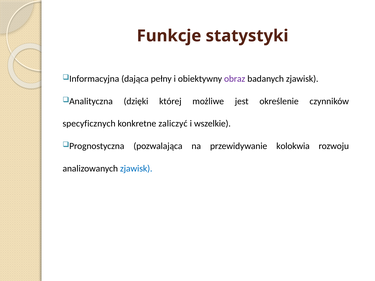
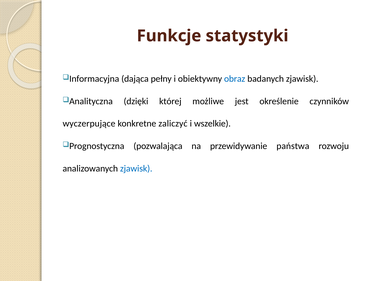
obraz colour: purple -> blue (235, 79)
specyficznych: specyficznych -> wyczerpujące (89, 124)
kolokwia: kolokwia -> państwa (293, 146)
